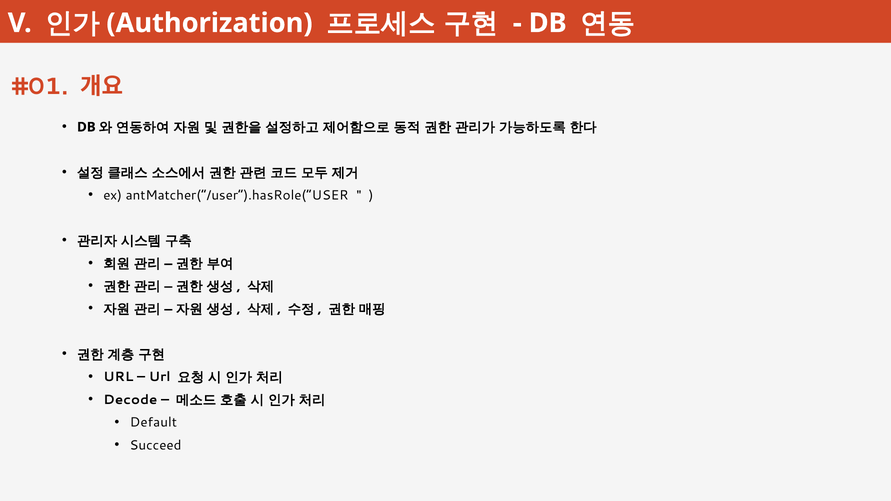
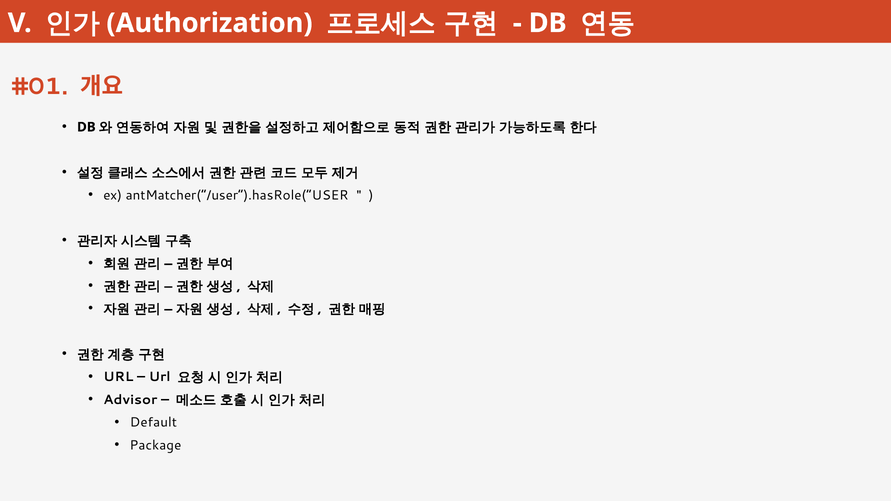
Decode: Decode -> Advisor (130, 400)
Succeed: Succeed -> Package (155, 445)
